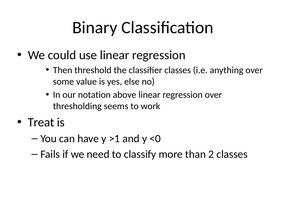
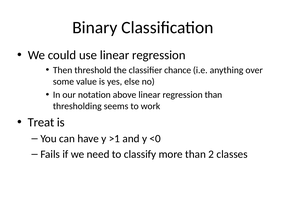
classifier classes: classes -> chance (178, 70)
regression over: over -> than (213, 95)
